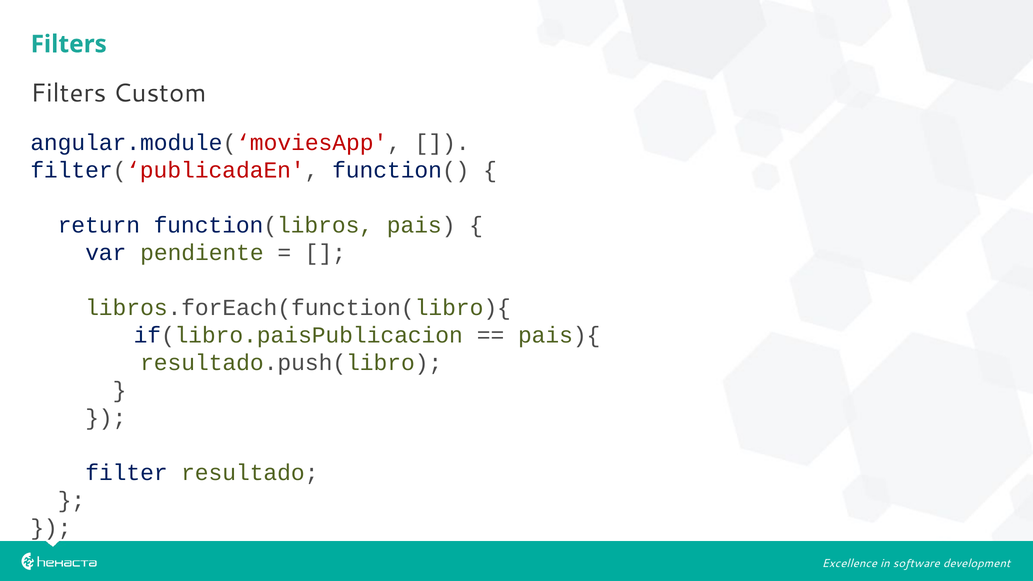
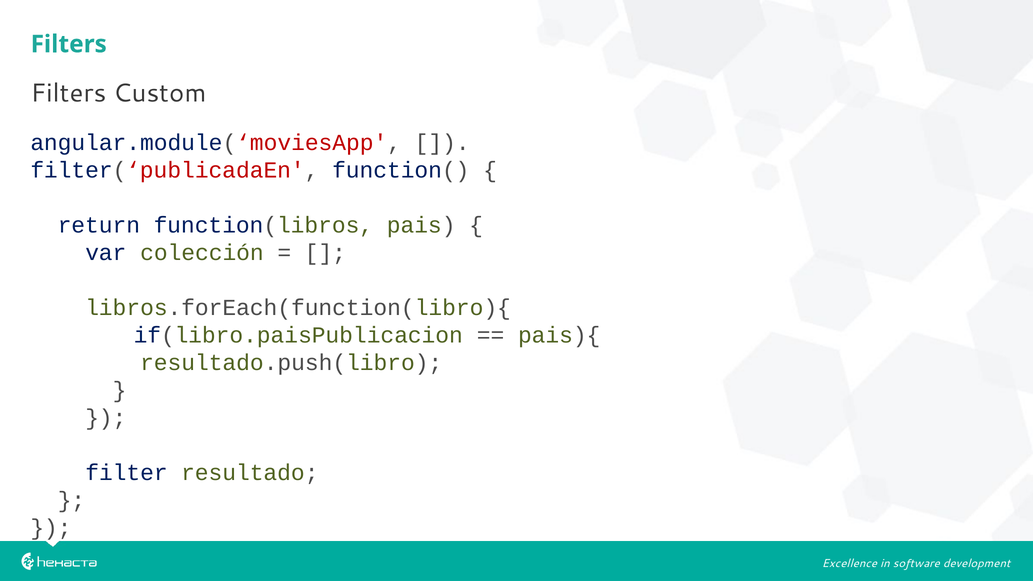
pendiente: pendiente -> colección (202, 253)
